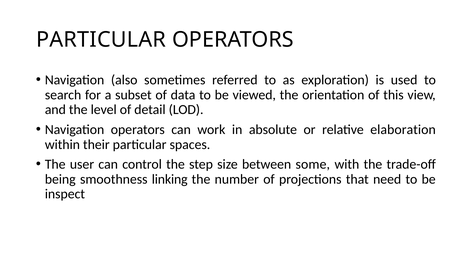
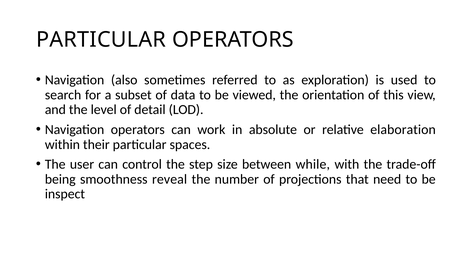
some: some -> while (313, 164)
linking: linking -> reveal (170, 179)
